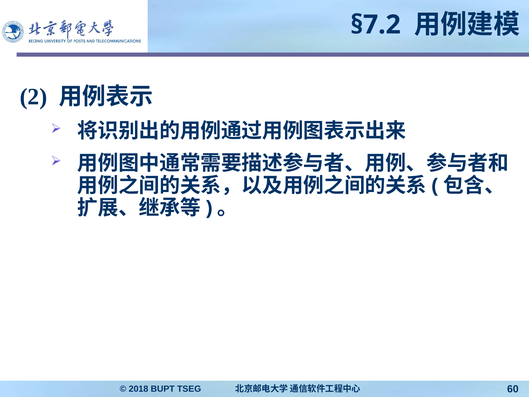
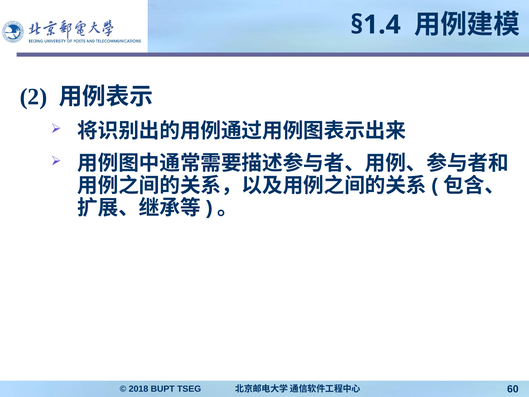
§7.2: §7.2 -> §1.4 (376, 25)
